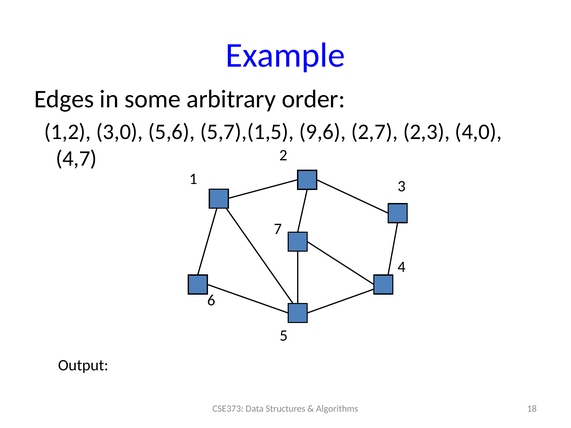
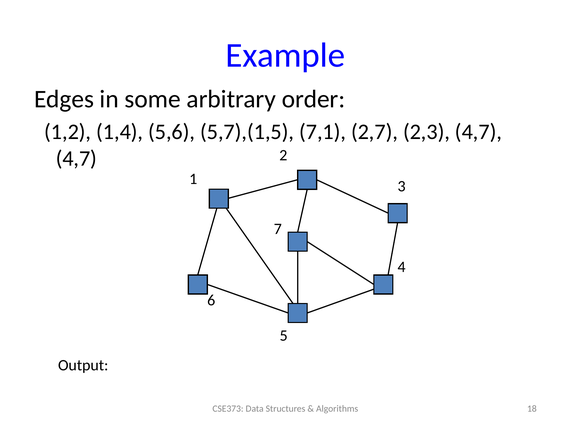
3,0: 3,0 -> 1,4 (120, 132)
9,6: 9,6 -> 7,1 (323, 132)
2,3 4,0: 4,0 -> 4,7 (478, 132)
